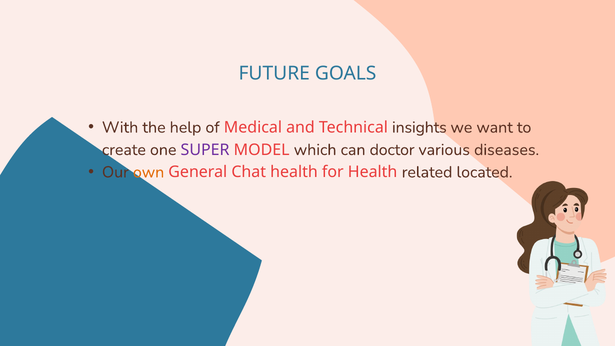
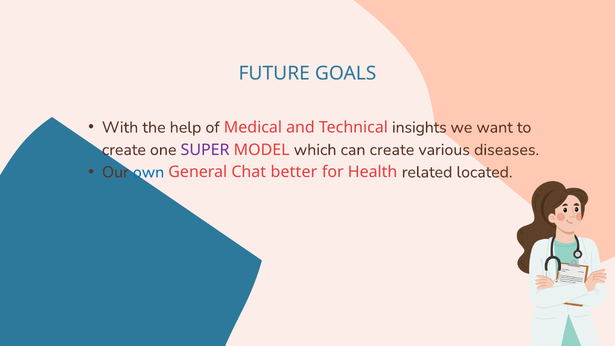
can doctor: doctor -> create (392, 150)
own colour: orange -> blue (149, 172)
Chat health: health -> better (294, 172)
